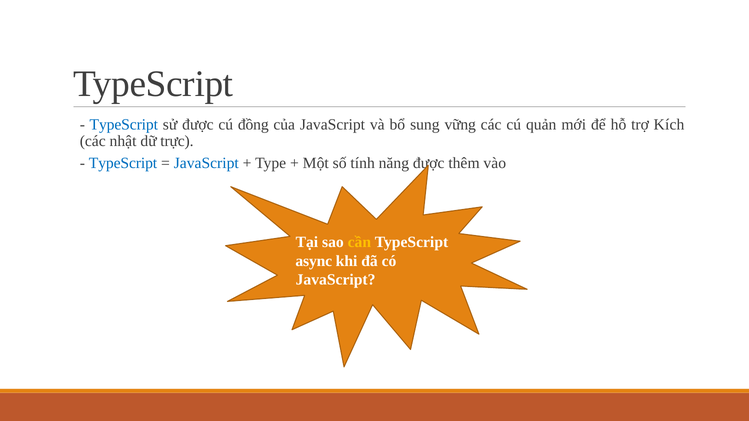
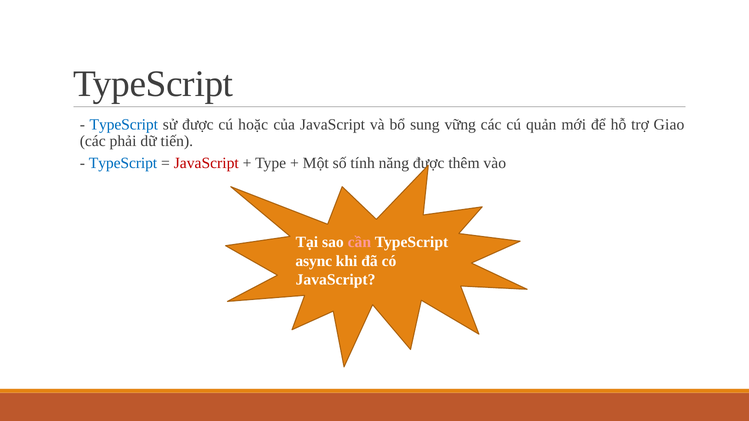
đồng: đồng -> hoặc (253, 125)
Kích: Kích -> Giao (669, 125)
nhật: nhật -> phải (123, 141)
trực: trực -> tiến (177, 141)
JavaScript colour: blue -> red (206, 163)
cần colour: yellow -> pink (359, 242)
